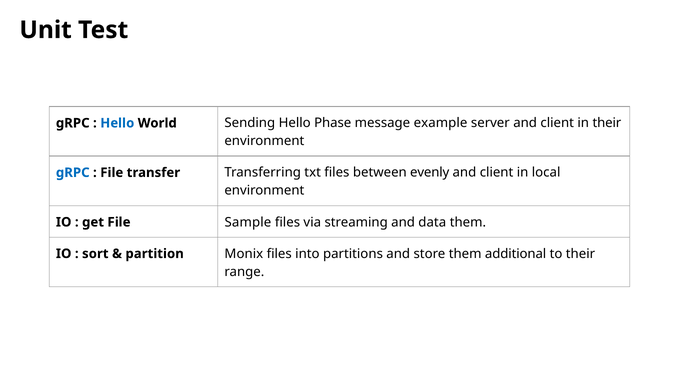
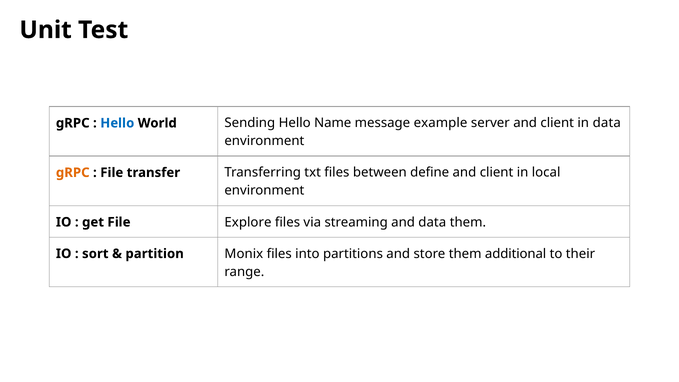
Phase: Phase -> Name (333, 123)
in their: their -> data (607, 123)
gRPC colour: blue -> orange (73, 173)
evenly: evenly -> define (430, 173)
Sample: Sample -> Explore (248, 222)
